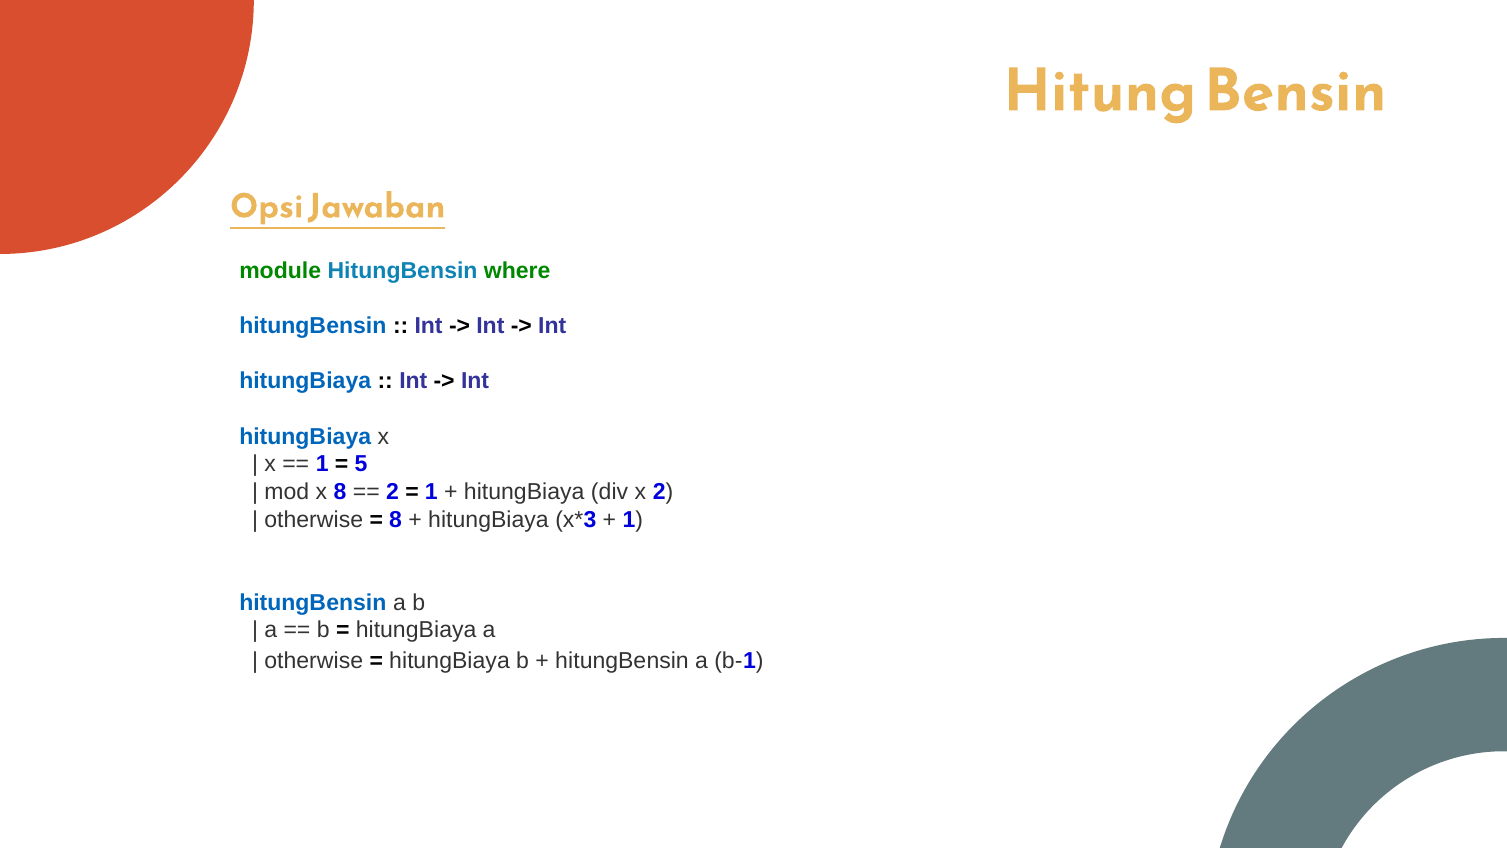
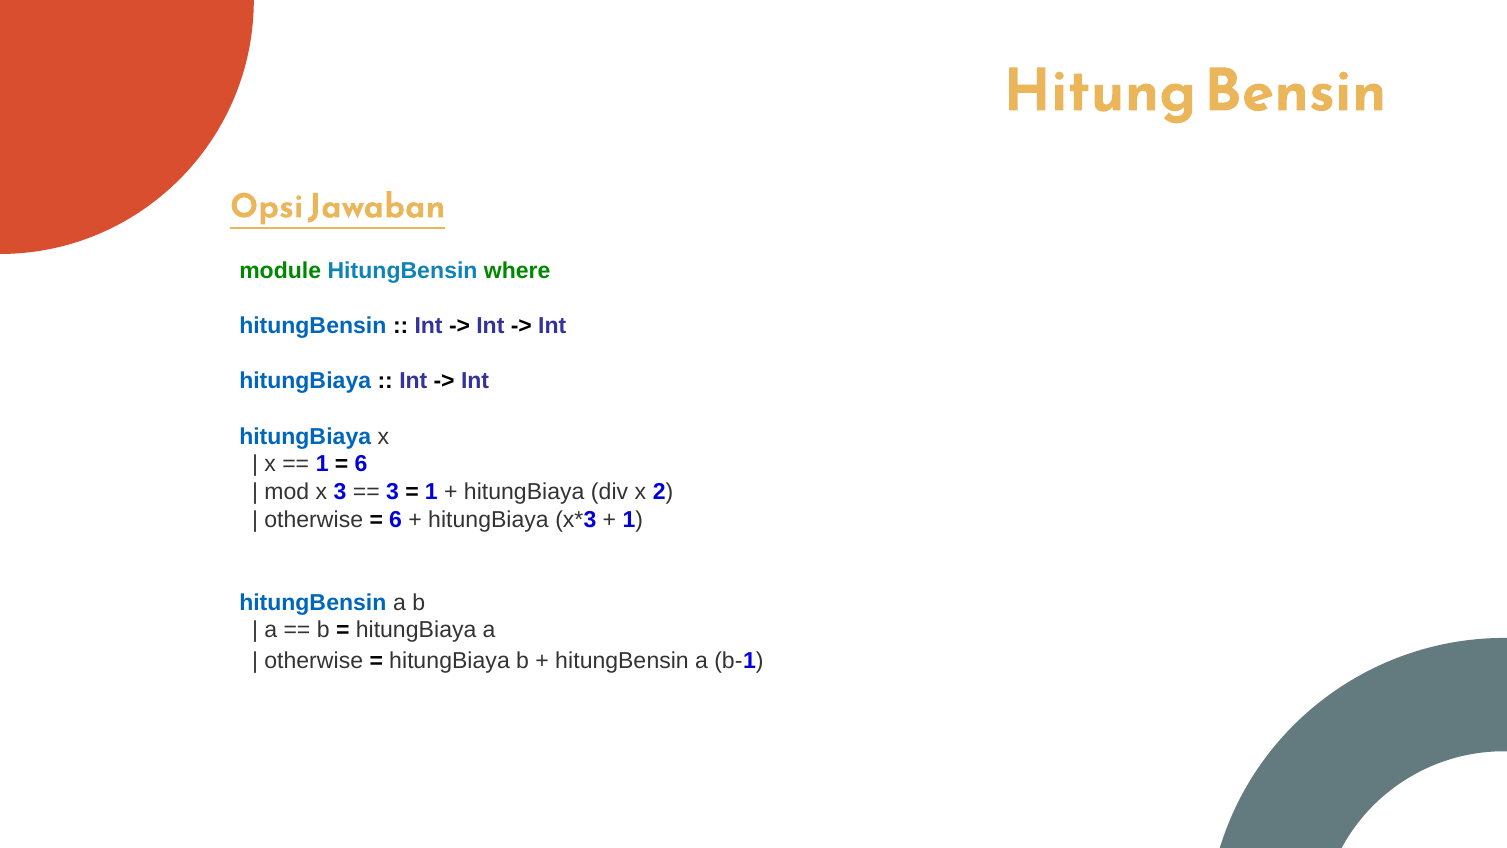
5: 5 -> 6 (361, 464)
x 8: 8 -> 3 (340, 492)
2: 2 -> 3 (393, 492)
8: 8 -> 6 (396, 519)
